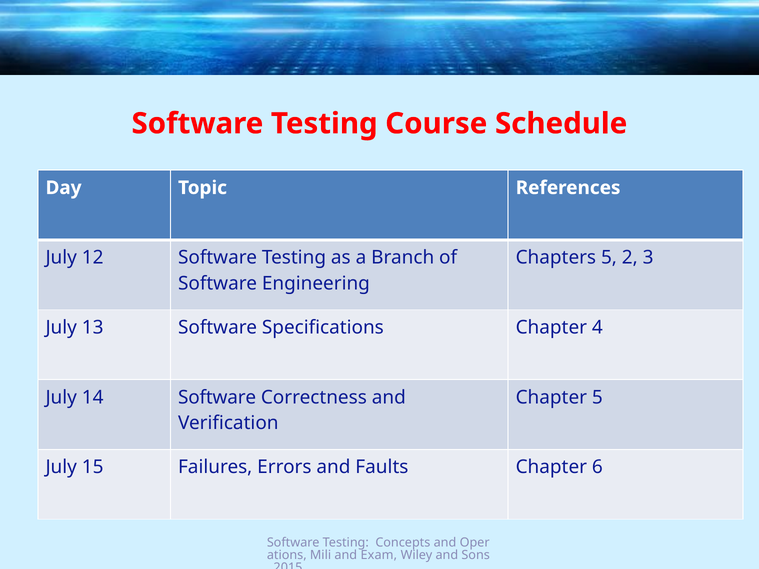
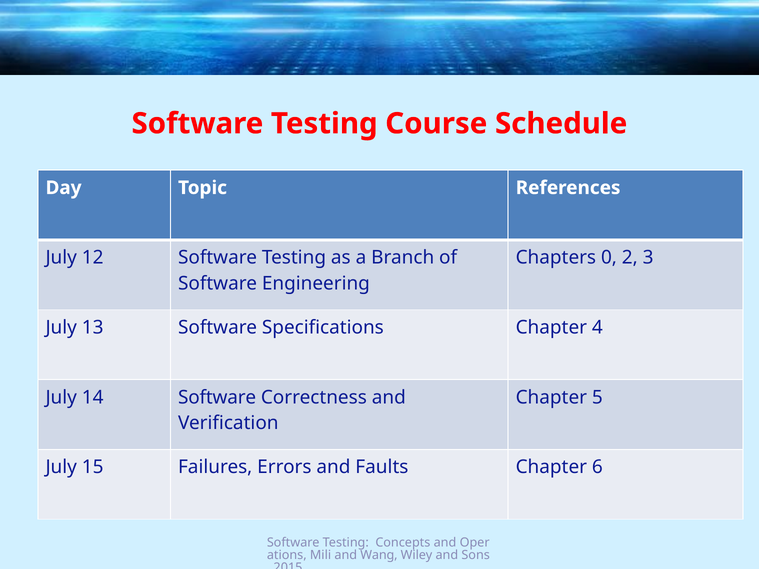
Chapters 5: 5 -> 0 (609, 258)
Exam: Exam -> Wang (379, 555)
